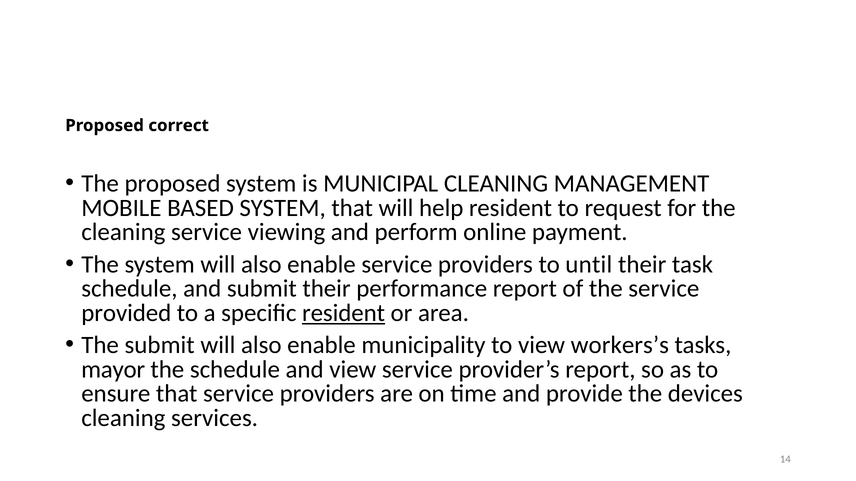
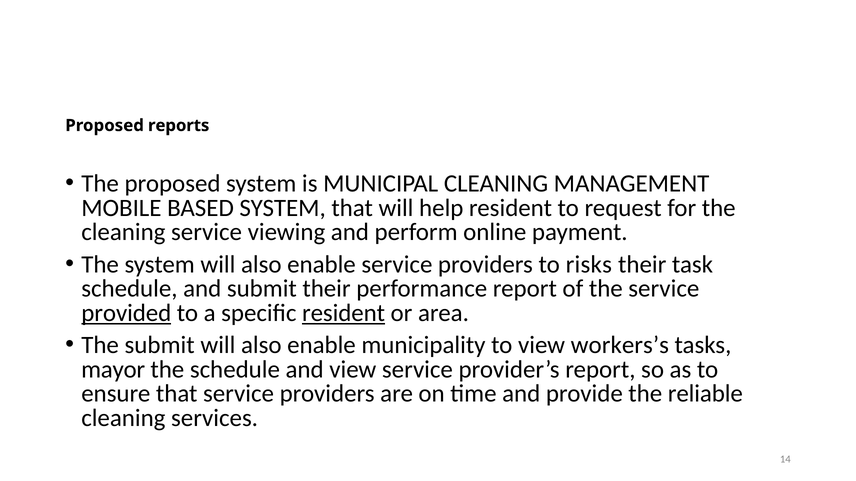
correct: correct -> reports (179, 126)
until: until -> risks (589, 265)
provided underline: none -> present (126, 313)
devices: devices -> reliable (705, 394)
